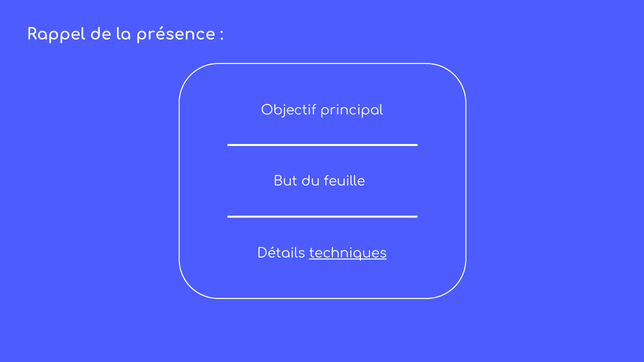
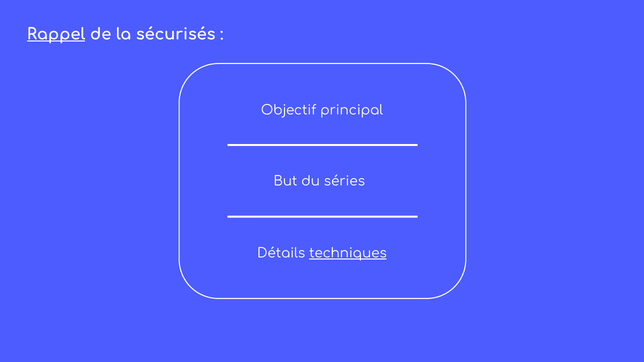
Rappel underline: none -> present (56, 34)
présence: présence -> sécurisés (176, 34)
feuille: feuille -> séries (344, 182)
